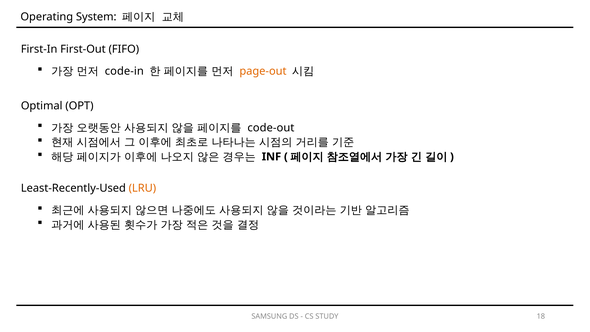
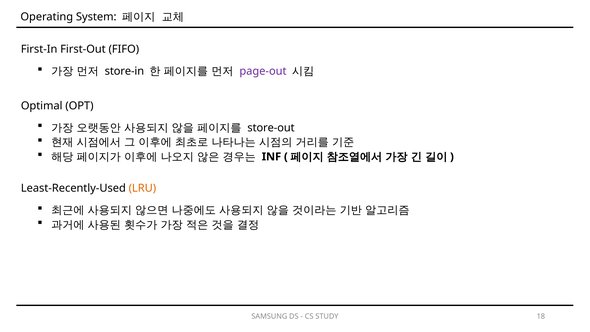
code-in: code-in -> store-in (124, 71)
page-out colour: orange -> purple (263, 71)
code-out: code-out -> store-out (271, 128)
